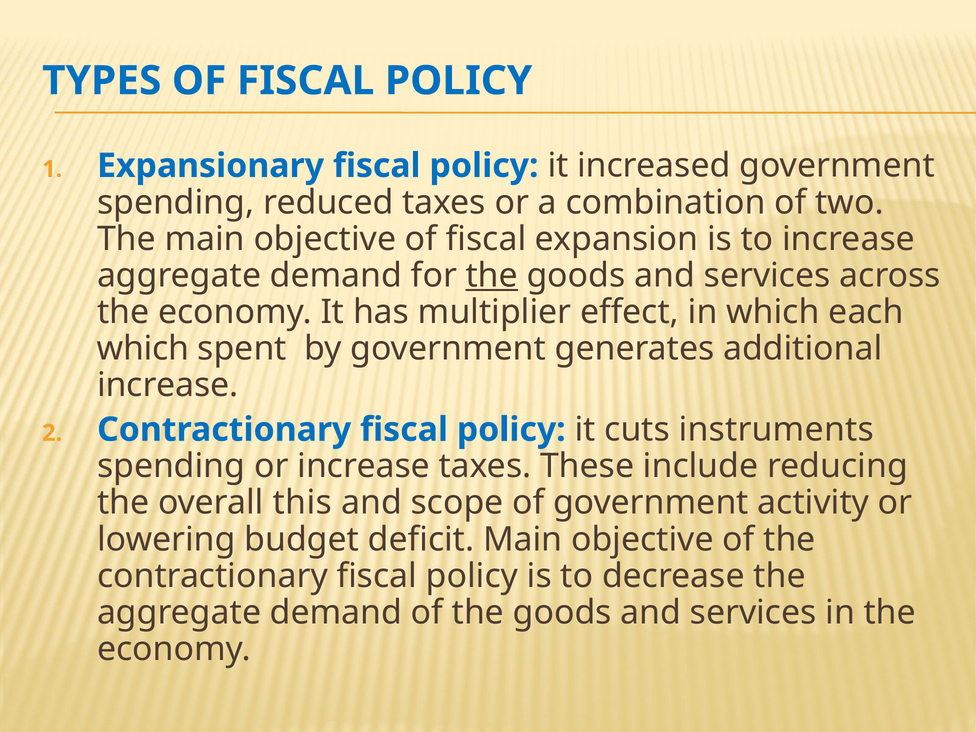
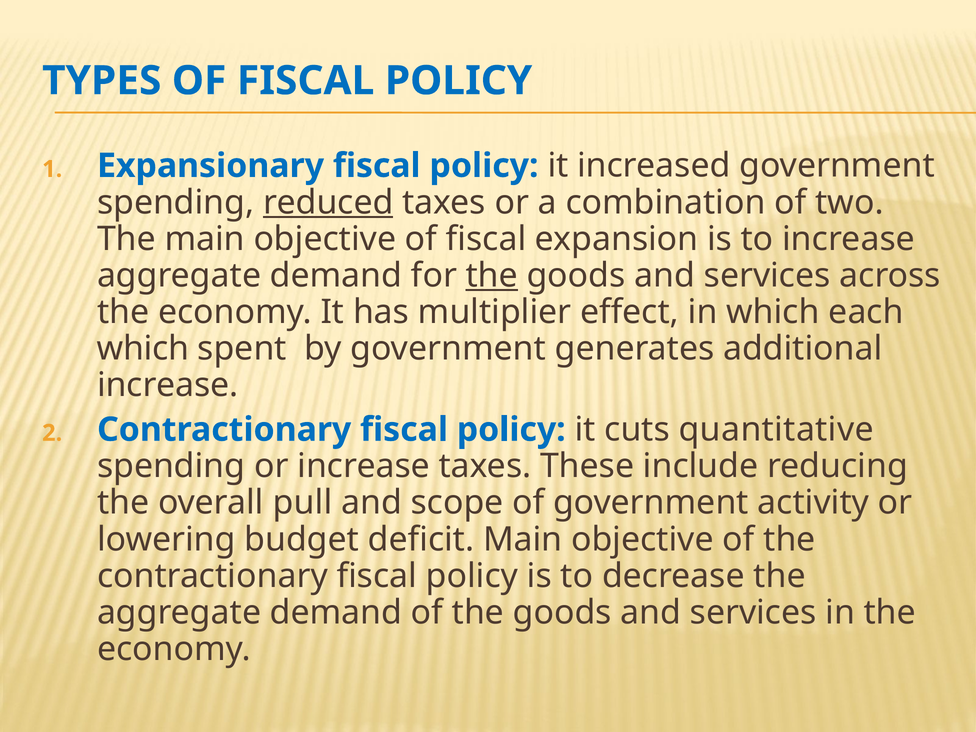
reduced underline: none -> present (328, 202)
instruments: instruments -> quantitative (776, 430)
this: this -> pull (302, 503)
